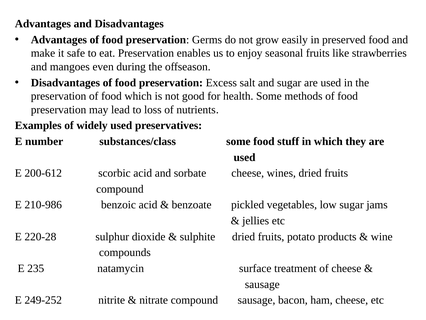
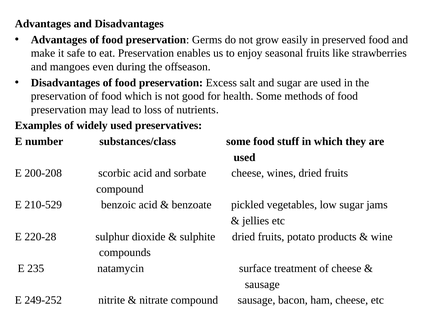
200-612: 200-612 -> 200-208 (43, 173)
210-986: 210-986 -> 210-529 (43, 205)
